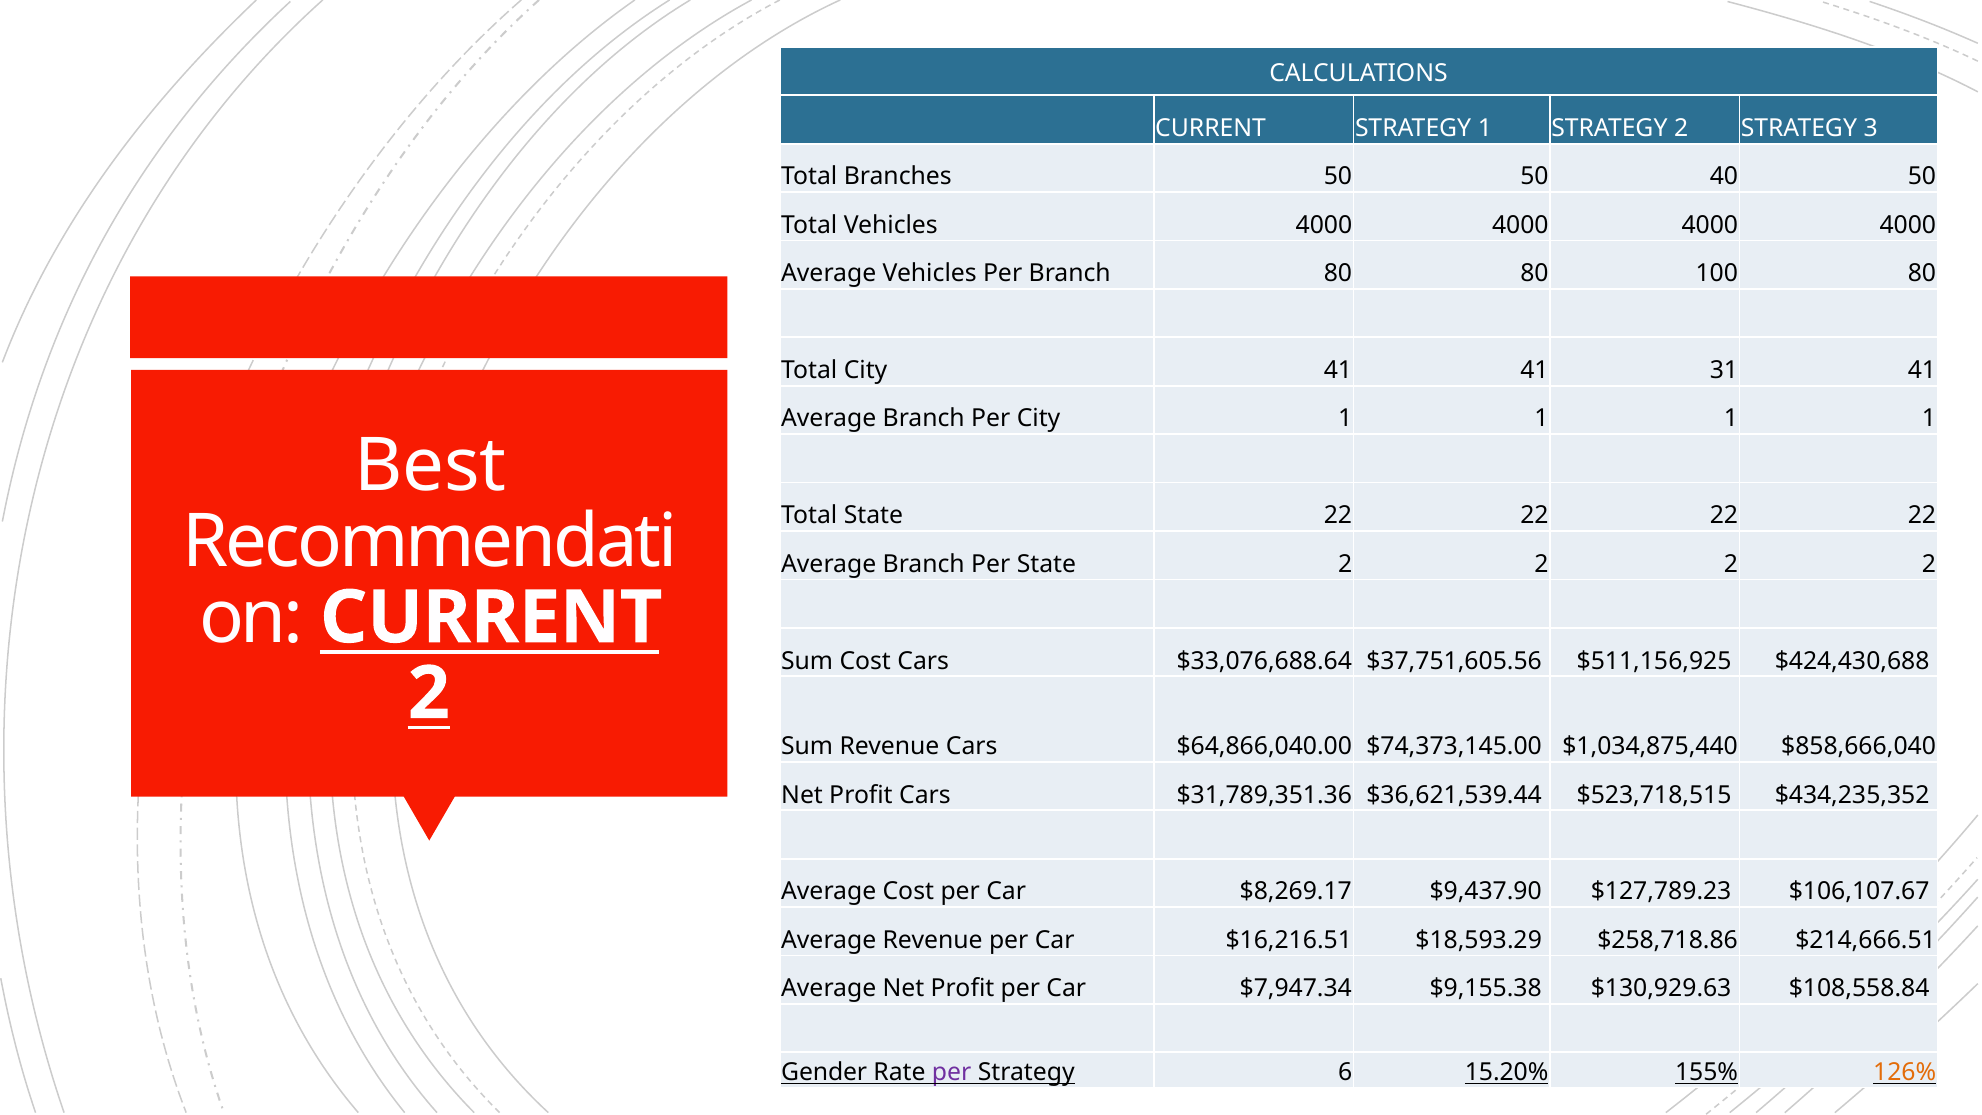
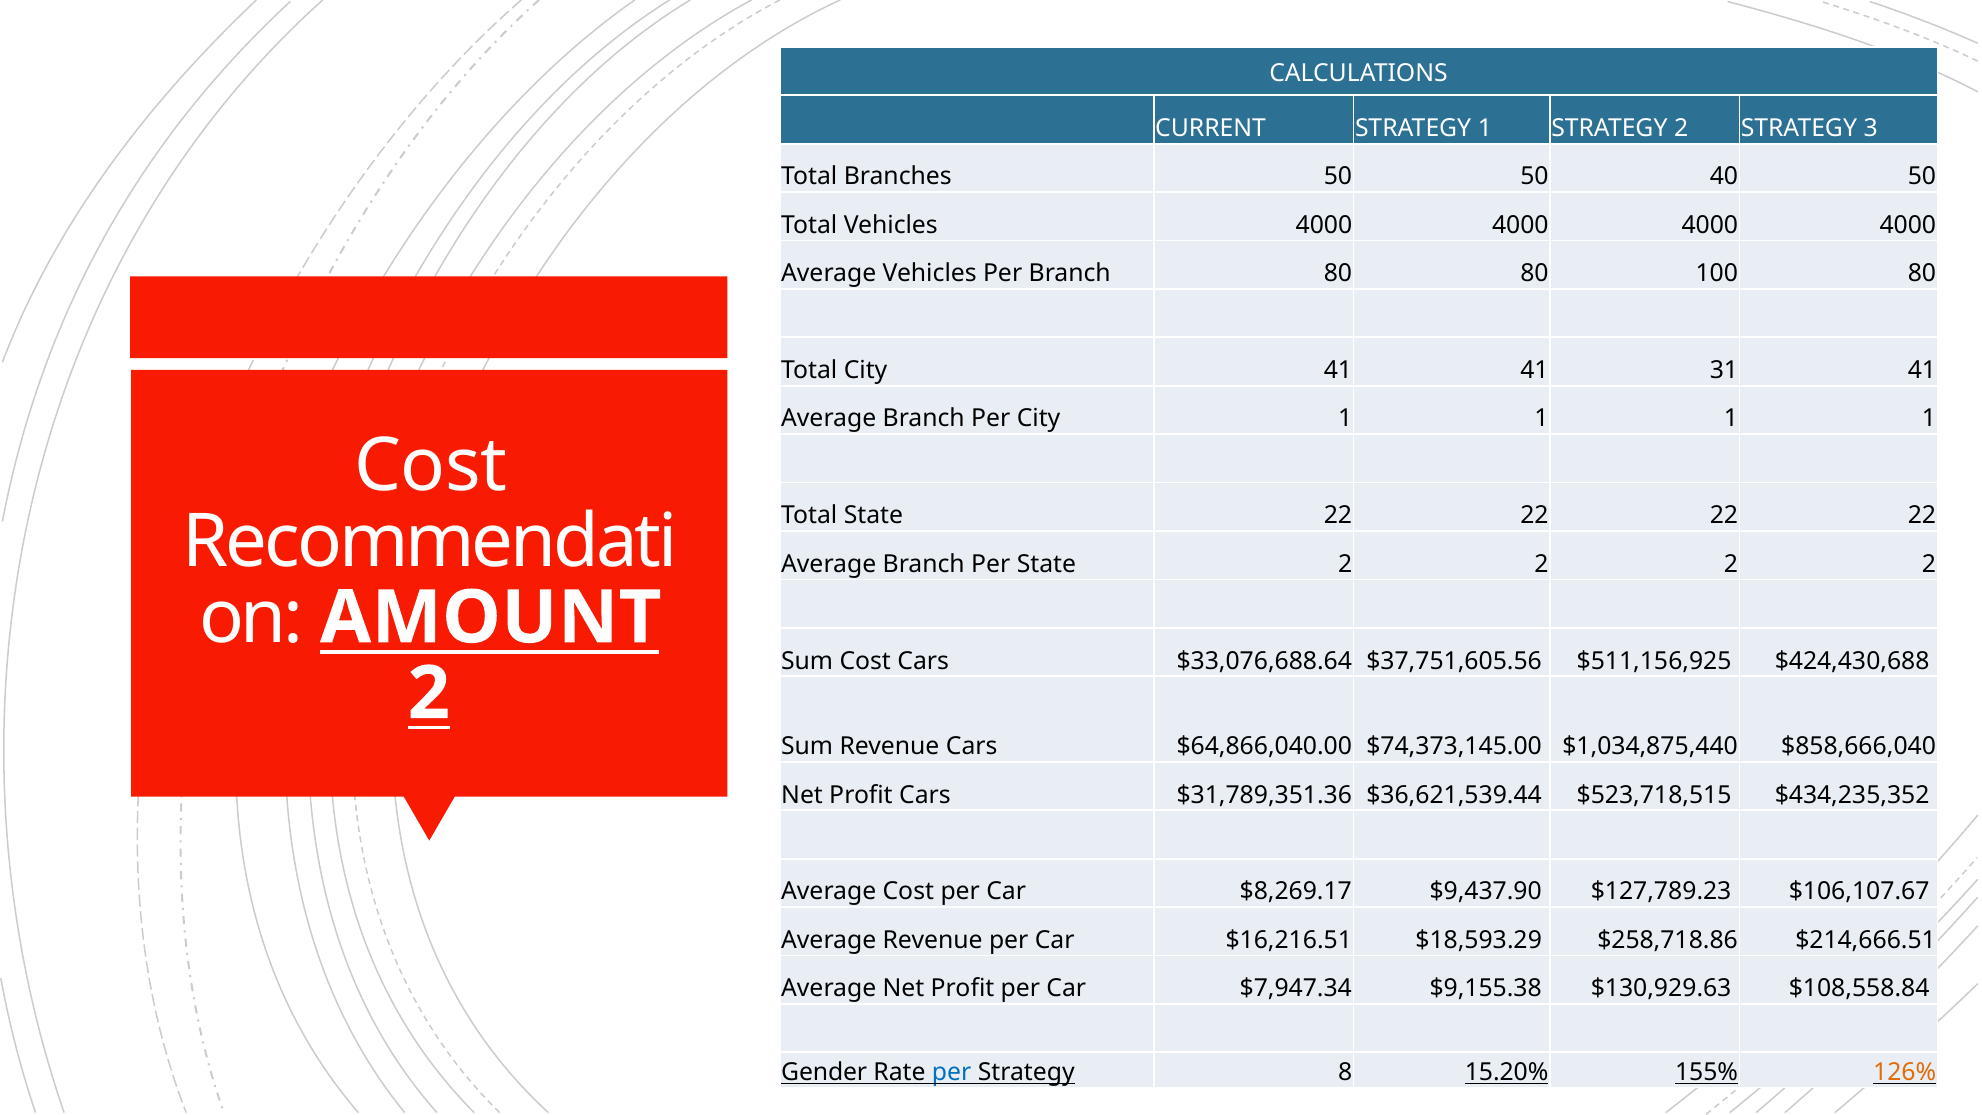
Best: Best -> Cost (431, 466)
CURRENT: CURRENT -> AMOUNT (491, 618)
per colour: purple -> blue (952, 1072)
6: 6 -> 8 (1345, 1072)
